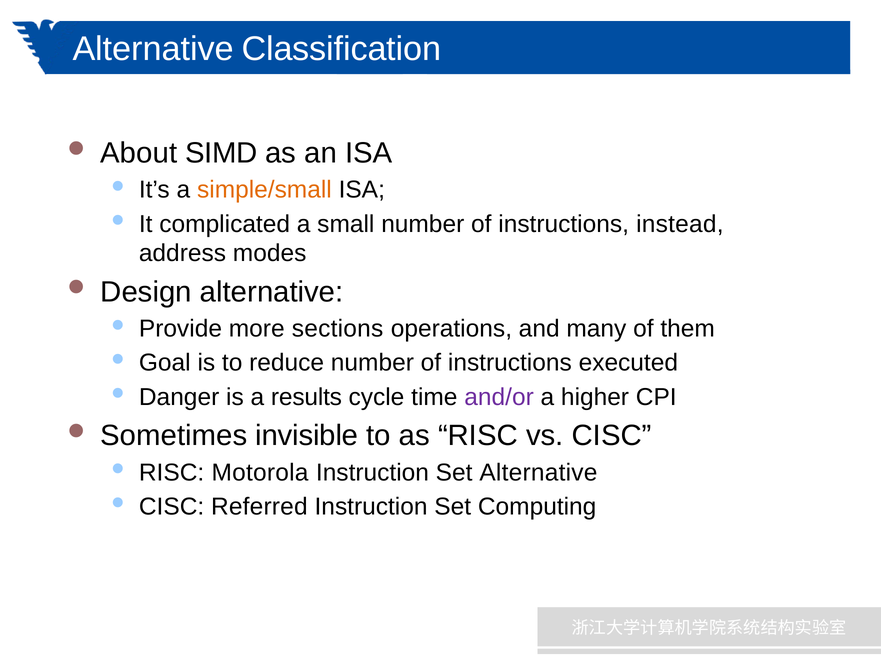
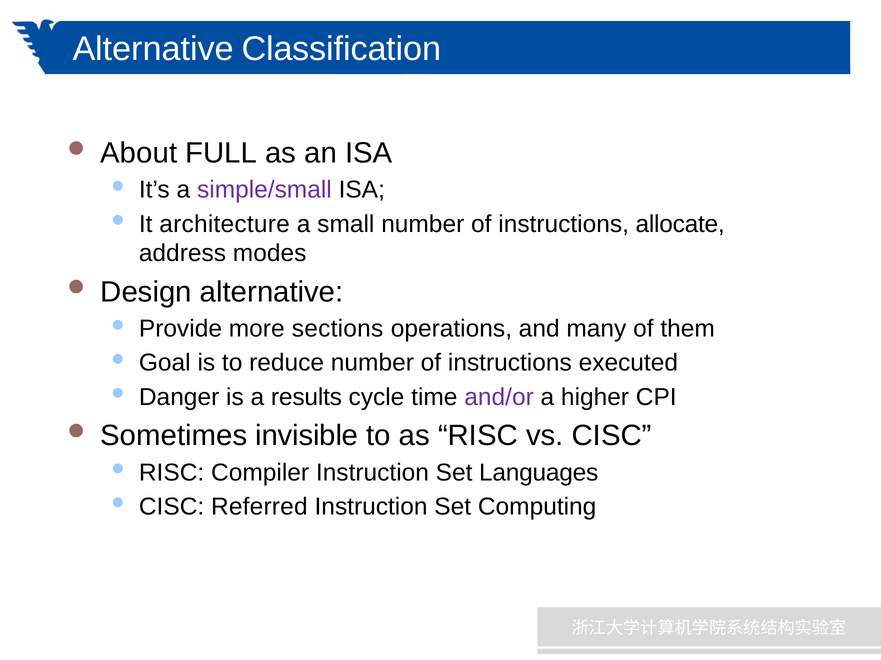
SIMD: SIMD -> FULL (221, 153)
simple/small colour: orange -> purple (264, 190)
complicated: complicated -> architecture (225, 224)
instead: instead -> allocate (680, 224)
Motorola: Motorola -> Compiler (260, 473)
Set Alternative: Alternative -> Languages (539, 473)
